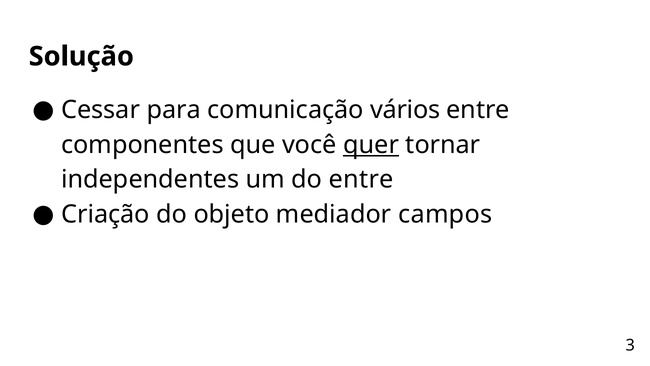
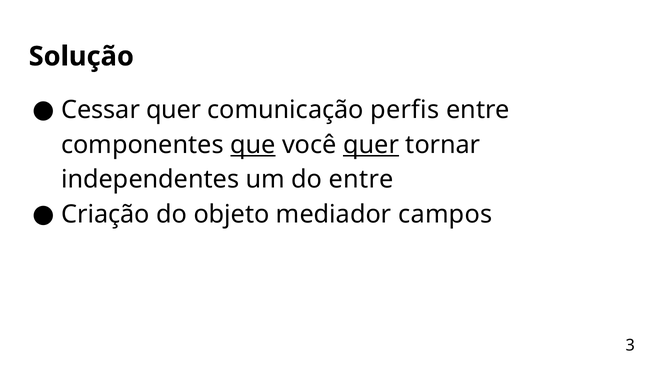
Cessar para: para -> quer (174, 110)
vários: vários -> perfis (405, 110)
que underline: none -> present (253, 145)
